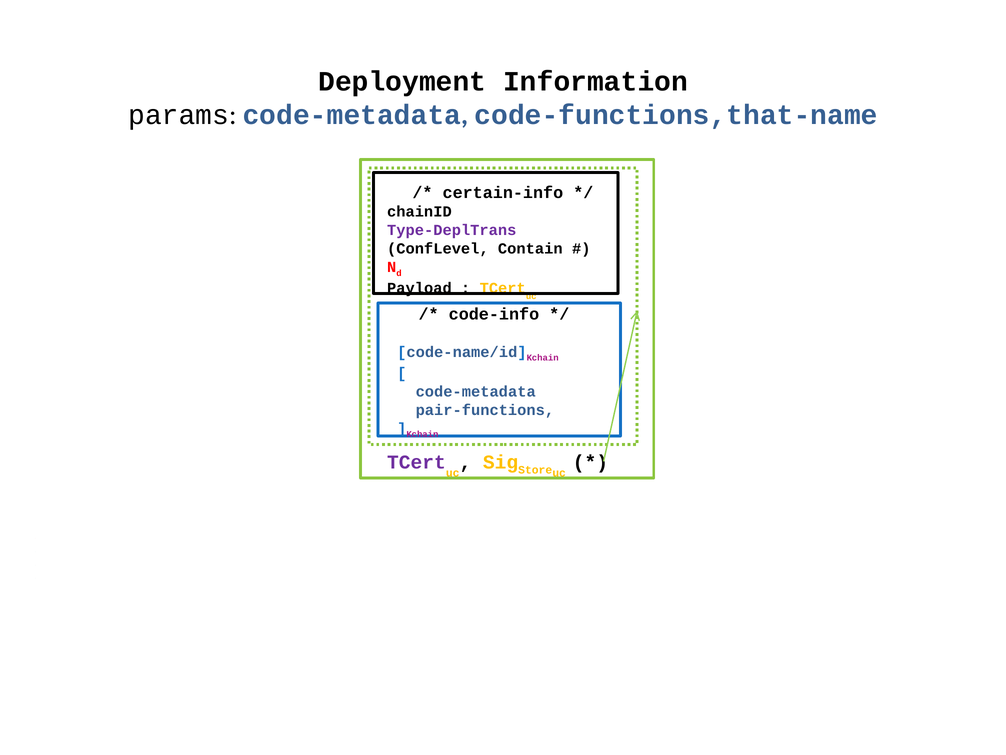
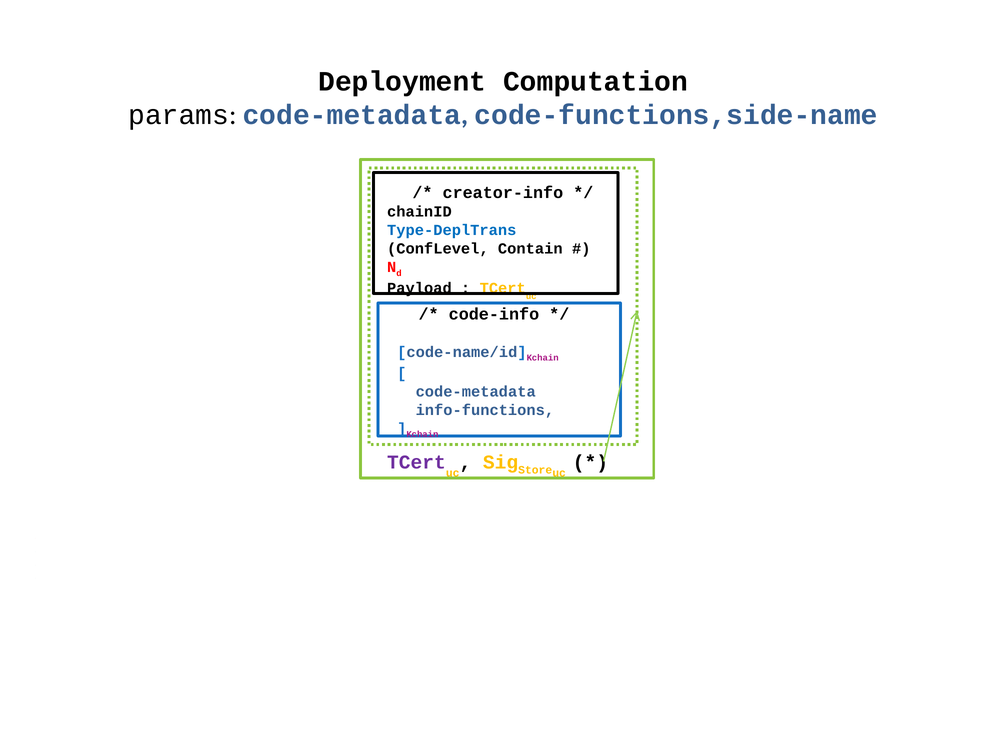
Information: Information -> Computation (596, 82)
code-functions,that-name: code-functions,that-name -> code-functions,side-name (676, 115)
certain-info: certain-info -> creator-info (503, 192)
Type-DeplTrans colour: purple -> blue (452, 230)
pair-functions: pair-functions -> info-functions (485, 410)
